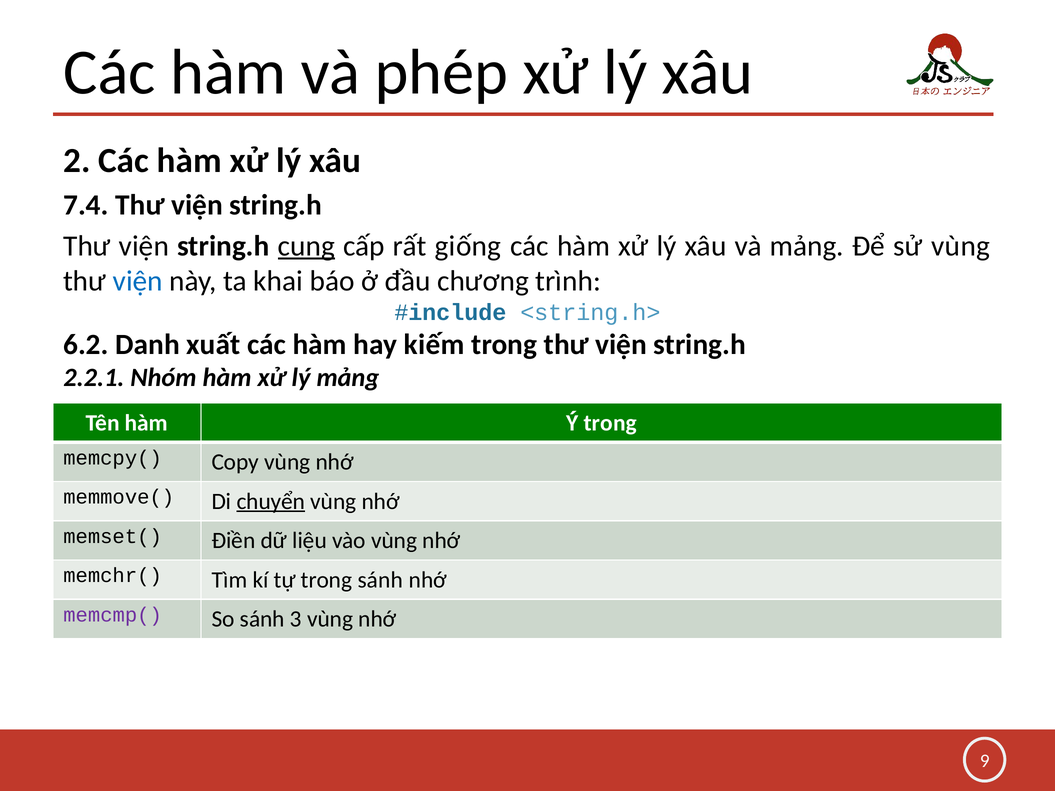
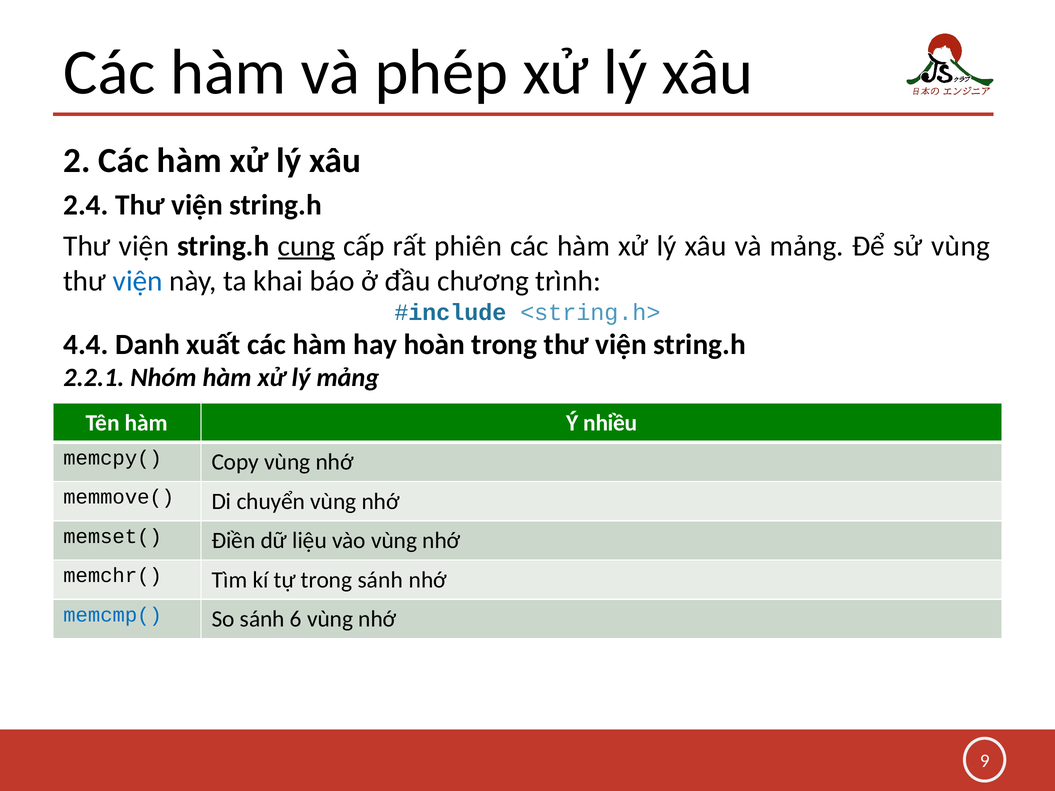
7.4: 7.4 -> 2.4 (86, 205)
giống: giống -> phiên (468, 246)
6.2: 6.2 -> 4.4 (86, 344)
kiếm: kiếm -> hoàn (434, 344)
Ý trong: trong -> nhiều (610, 423)
chuyển underline: present -> none (271, 501)
memcmp( colour: purple -> blue (113, 615)
3: 3 -> 6 (296, 619)
